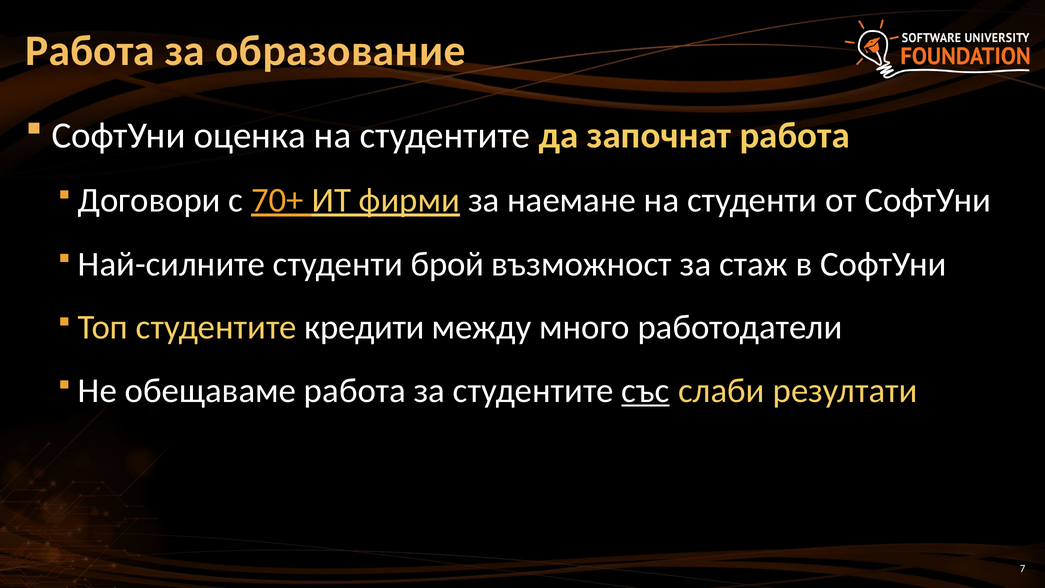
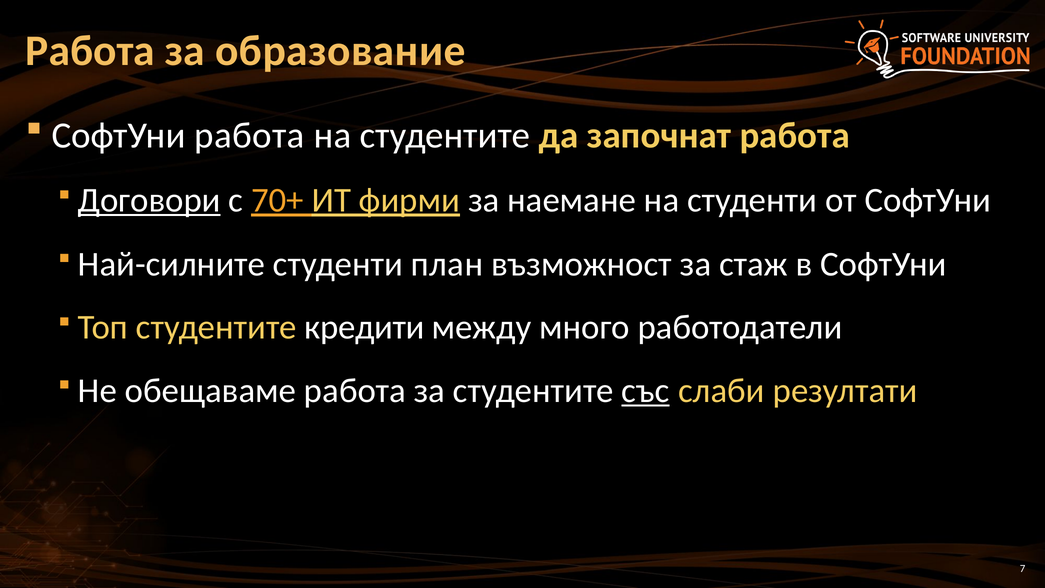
СофтУни оценка: оценка -> работа (250, 135)
Договори underline: none -> present (149, 200)
брой: брой -> план (447, 264)
